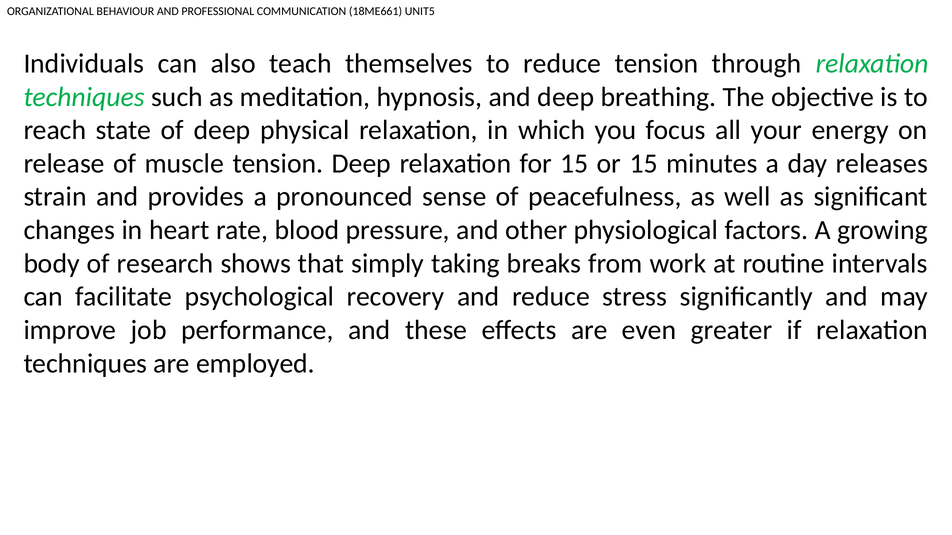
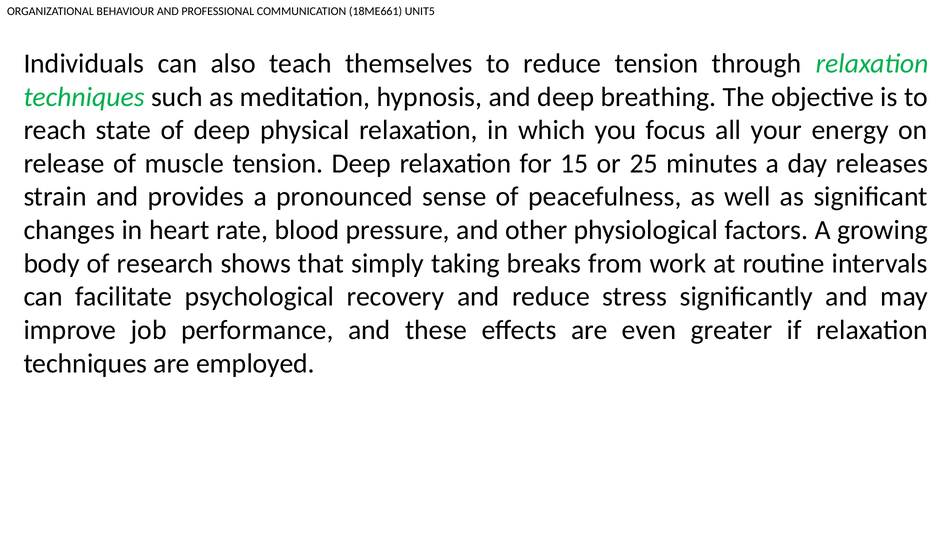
or 15: 15 -> 25 (644, 164)
